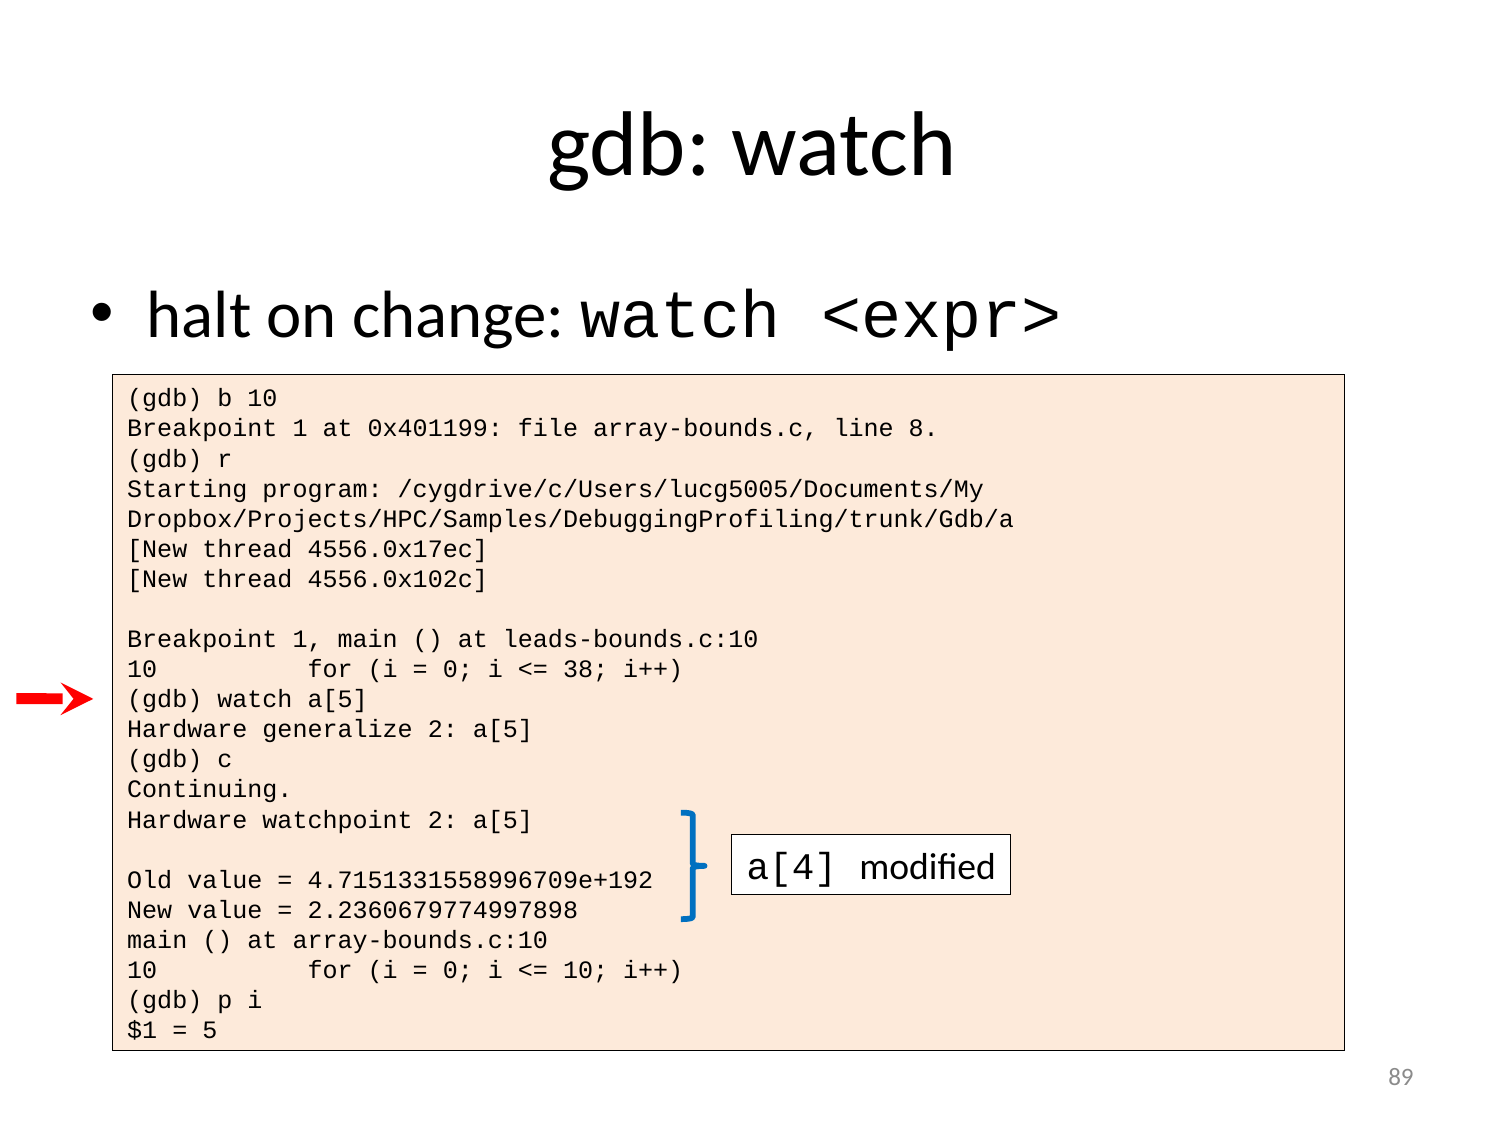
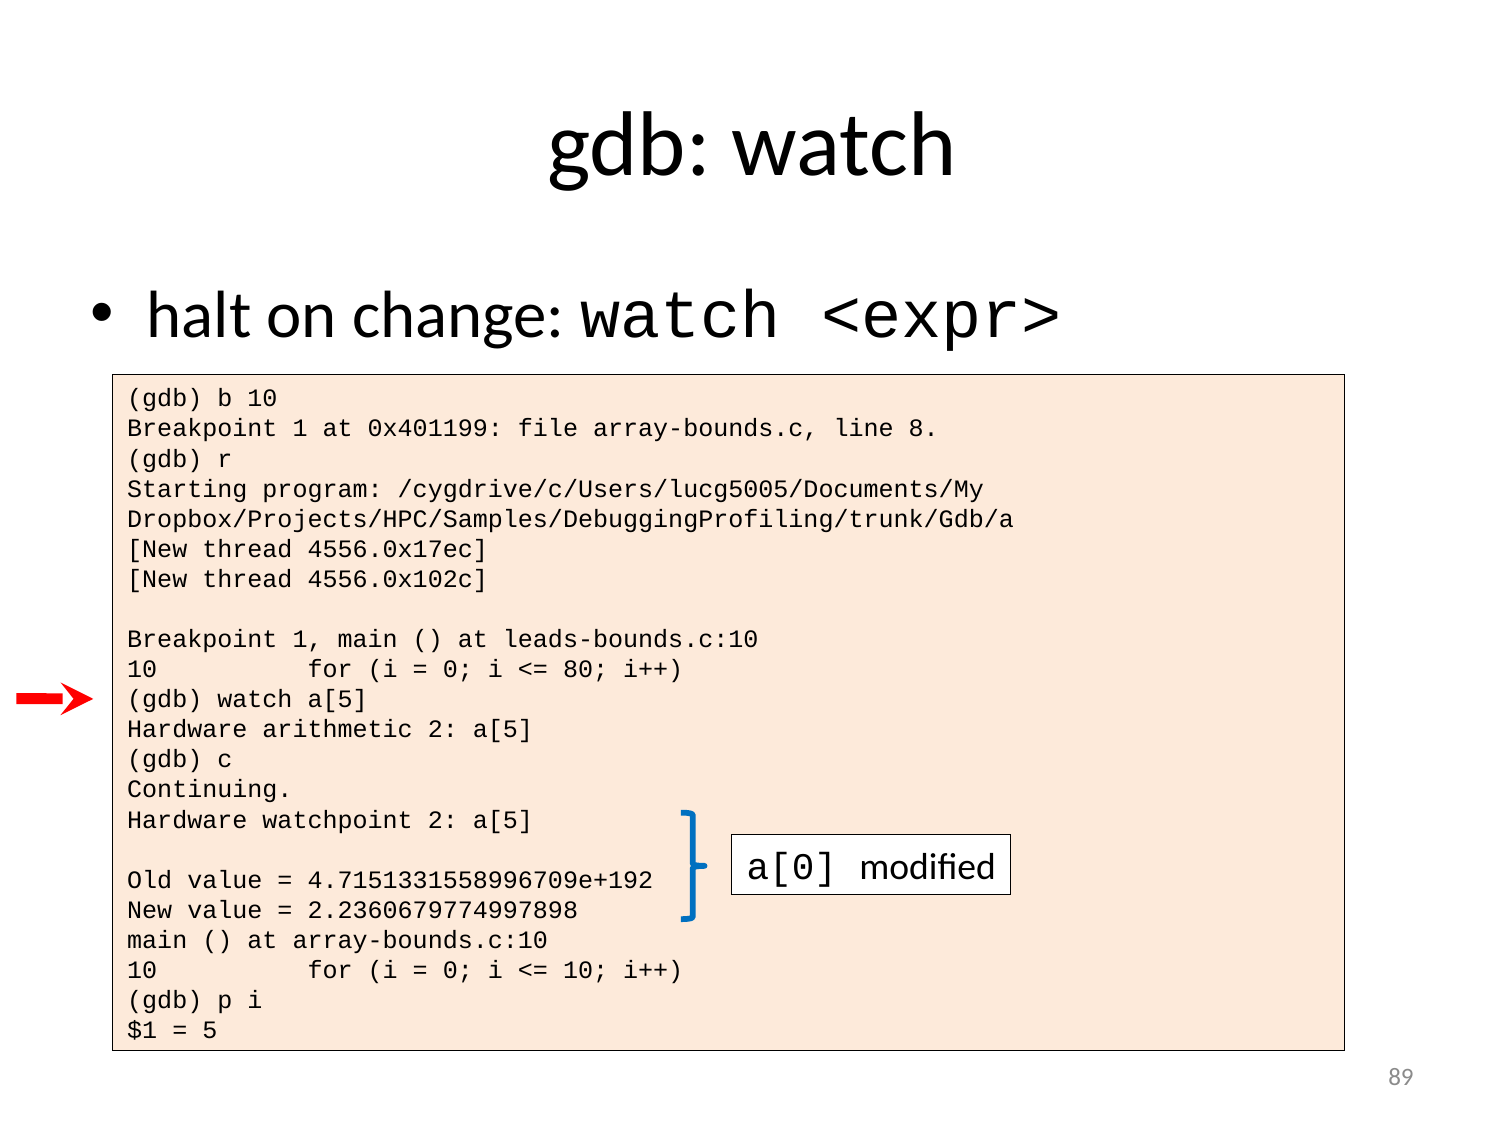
38: 38 -> 80 (586, 669)
generalize: generalize -> arithmetic (338, 730)
a[4: a[4 -> a[0 (792, 867)
